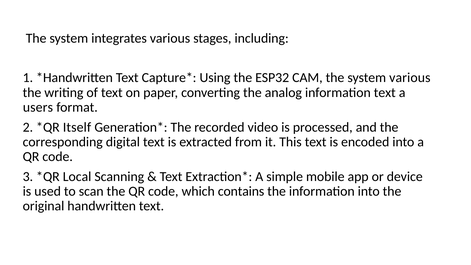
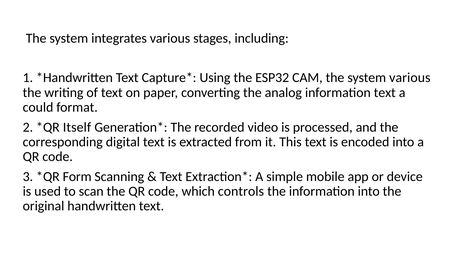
users: users -> could (38, 107)
Local: Local -> Form (77, 176)
contains: contains -> controls (241, 191)
